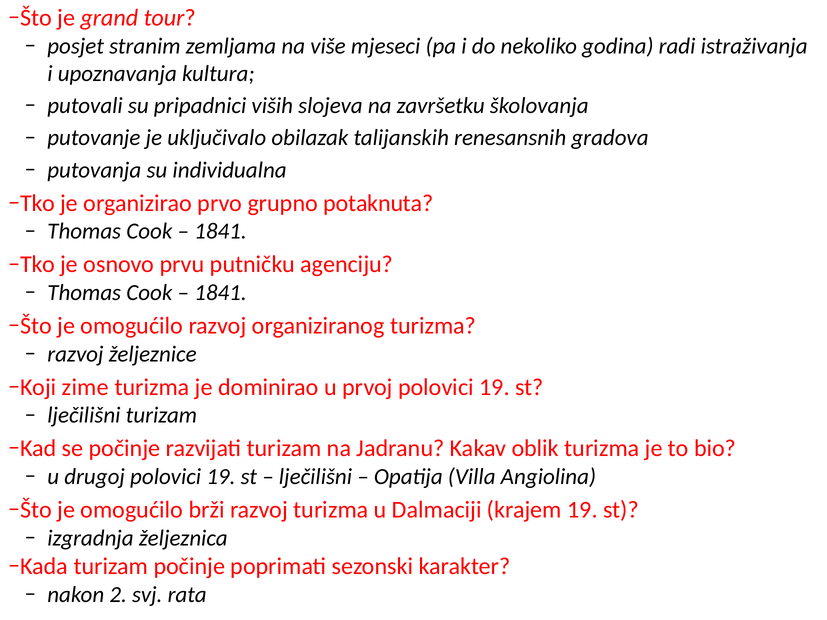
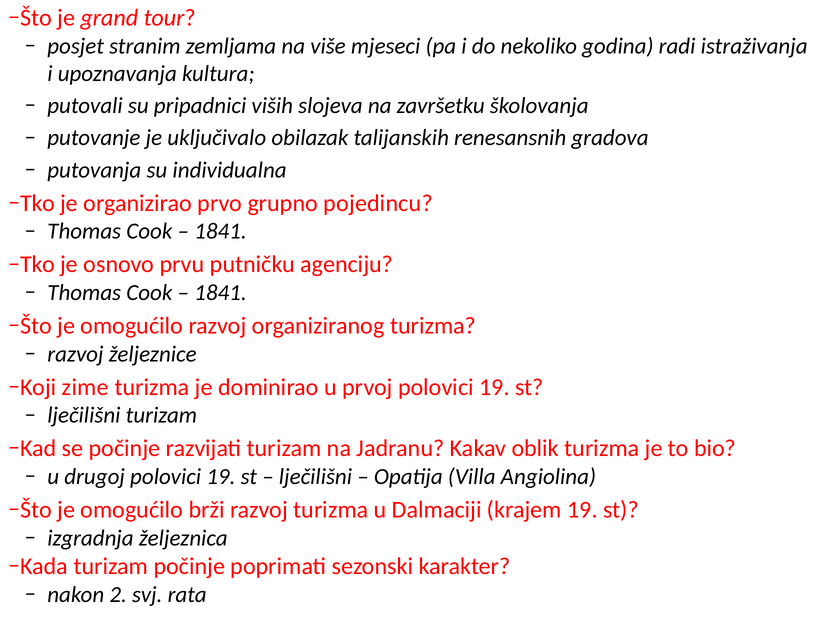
potaknuta: potaknuta -> pojedincu (378, 203)
